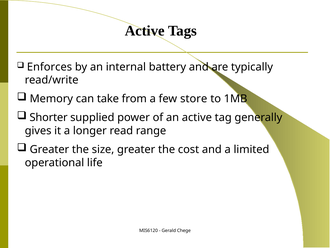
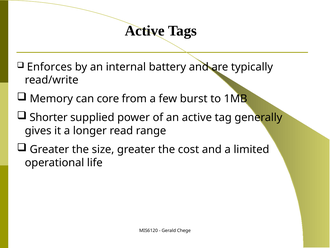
take: take -> core (108, 99)
store: store -> burst (194, 99)
